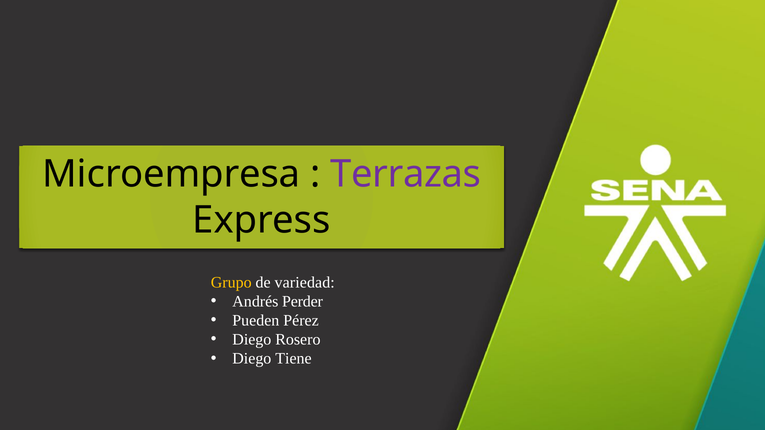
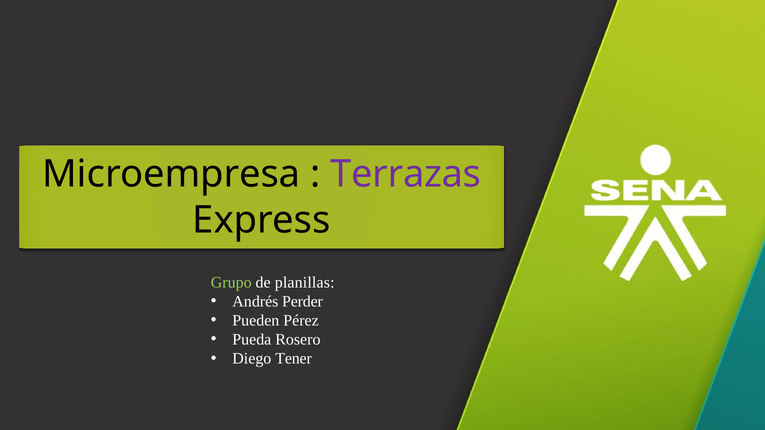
Grupo colour: yellow -> light green (231, 282)
variedad: variedad -> planillas (305, 282)
Diego: Diego -> Pueda (252, 340)
Tiene: Tiene -> Tener (294, 359)
